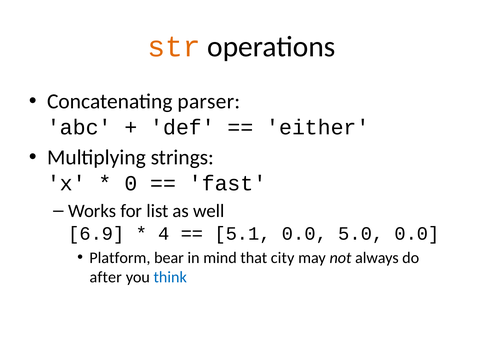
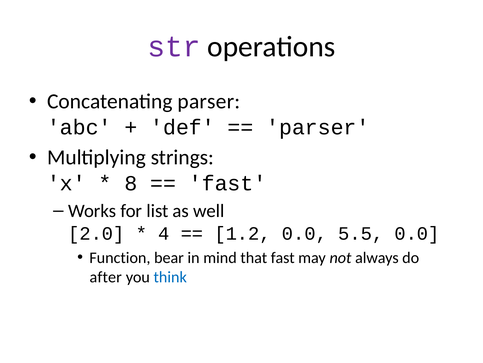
str colour: orange -> purple (174, 47)
either: either -> parser (318, 127)
0: 0 -> 8 (131, 183)
6.9: 6.9 -> 2.0 (96, 233)
5.1: 5.1 -> 1.2 (243, 233)
5.0: 5.0 -> 5.5 (361, 233)
Platform: Platform -> Function (120, 257)
that city: city -> fast (283, 257)
